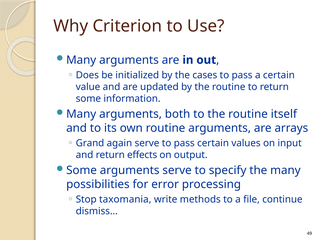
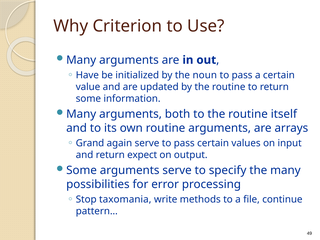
Does: Does -> Have (87, 75)
cases: cases -> noun (205, 75)
effects: effects -> expect (142, 155)
dismiss…: dismiss… -> pattern… (97, 211)
